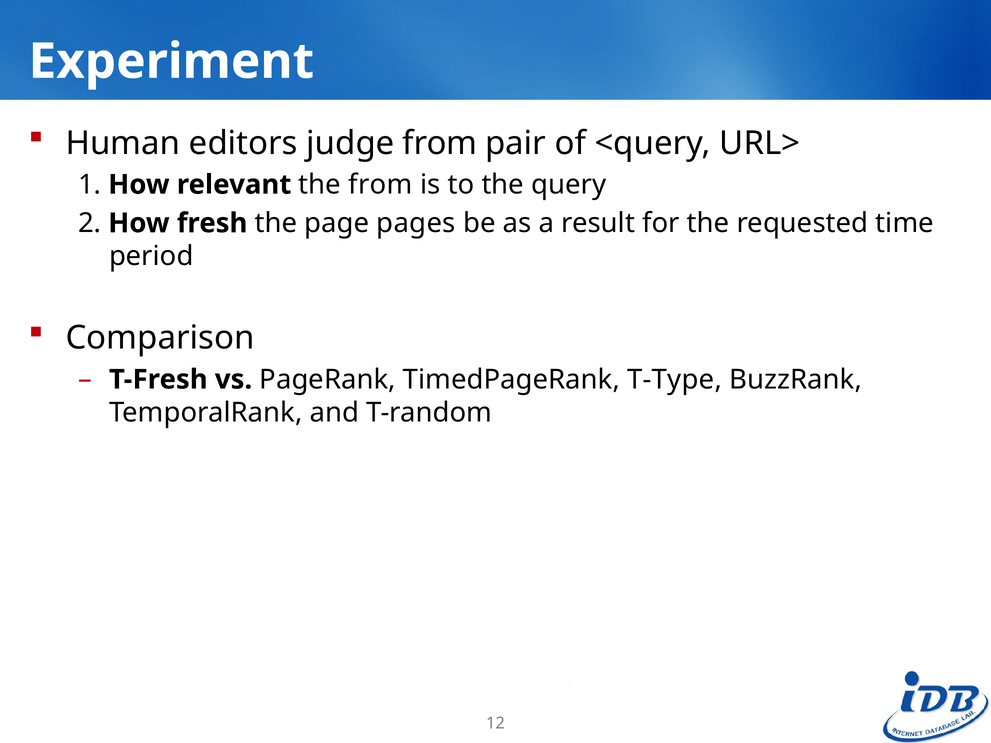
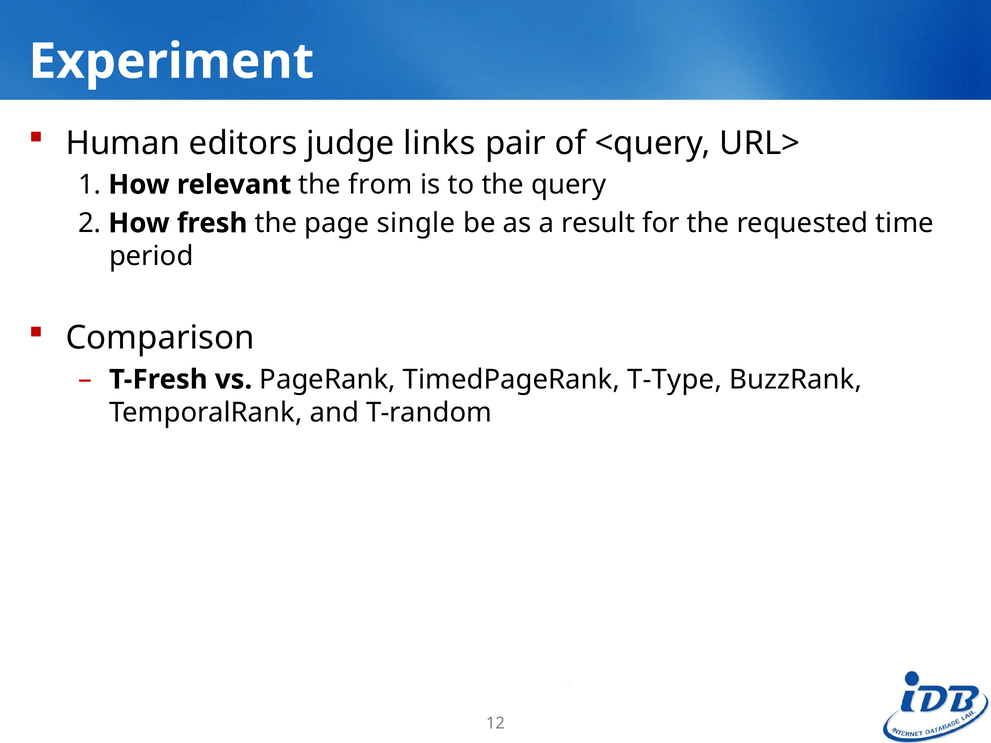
judge from: from -> links (440, 143)
pages: pages -> single (416, 223)
